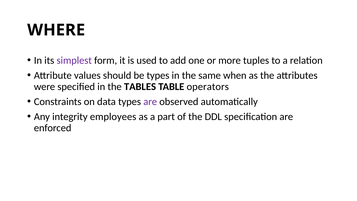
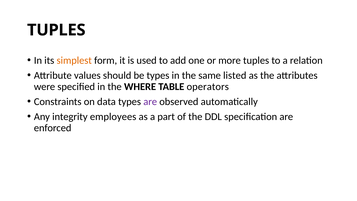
WHERE: WHERE -> TUPLES (56, 30)
simplest colour: purple -> orange (74, 60)
when: when -> listed (235, 75)
TABLES: TABLES -> WHERE (140, 87)
